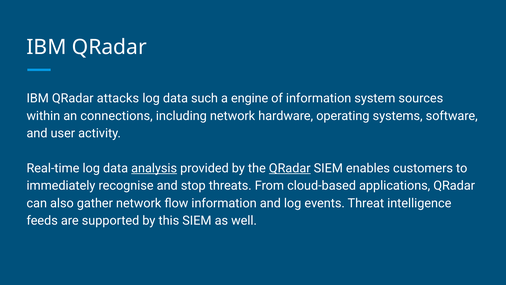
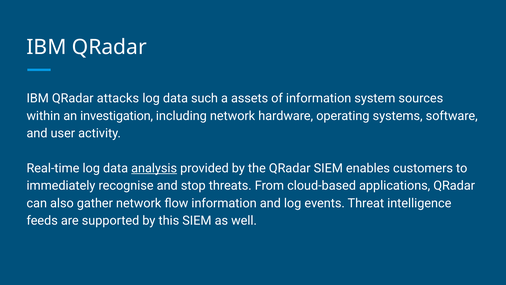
engine: engine -> assets (250, 98)
connections: connections -> investigation (117, 116)
QRadar underline: present -> none (290, 168)
